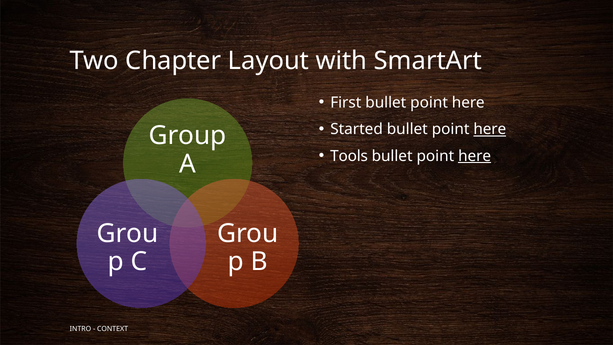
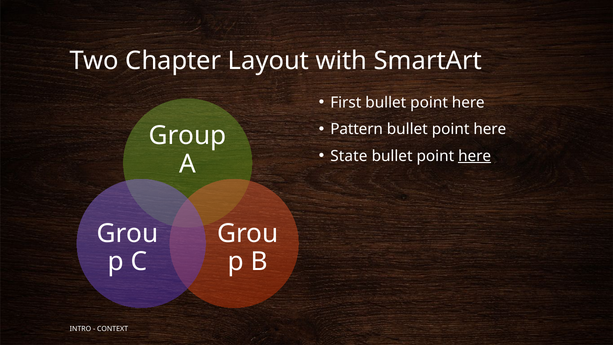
Started: Started -> Pattern (357, 129)
here underline: present -> none (490, 129)
Tools: Tools -> State (349, 156)
